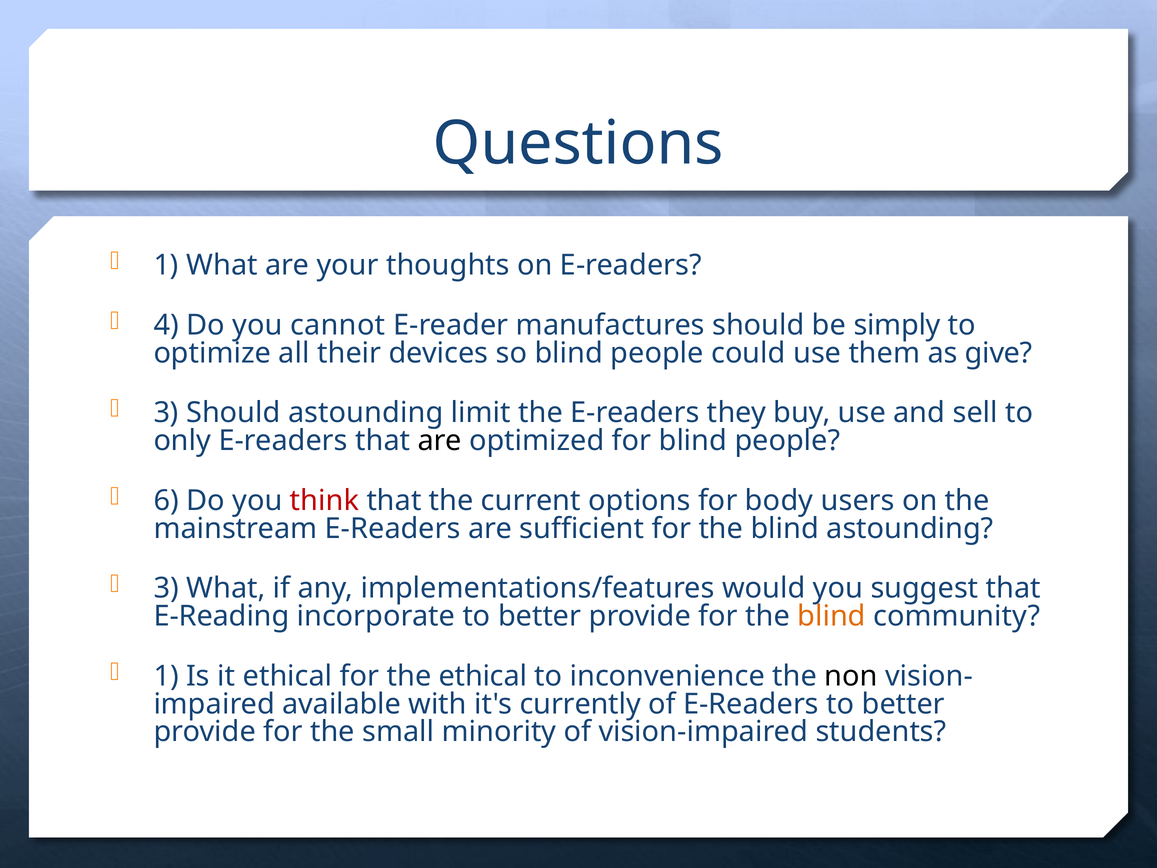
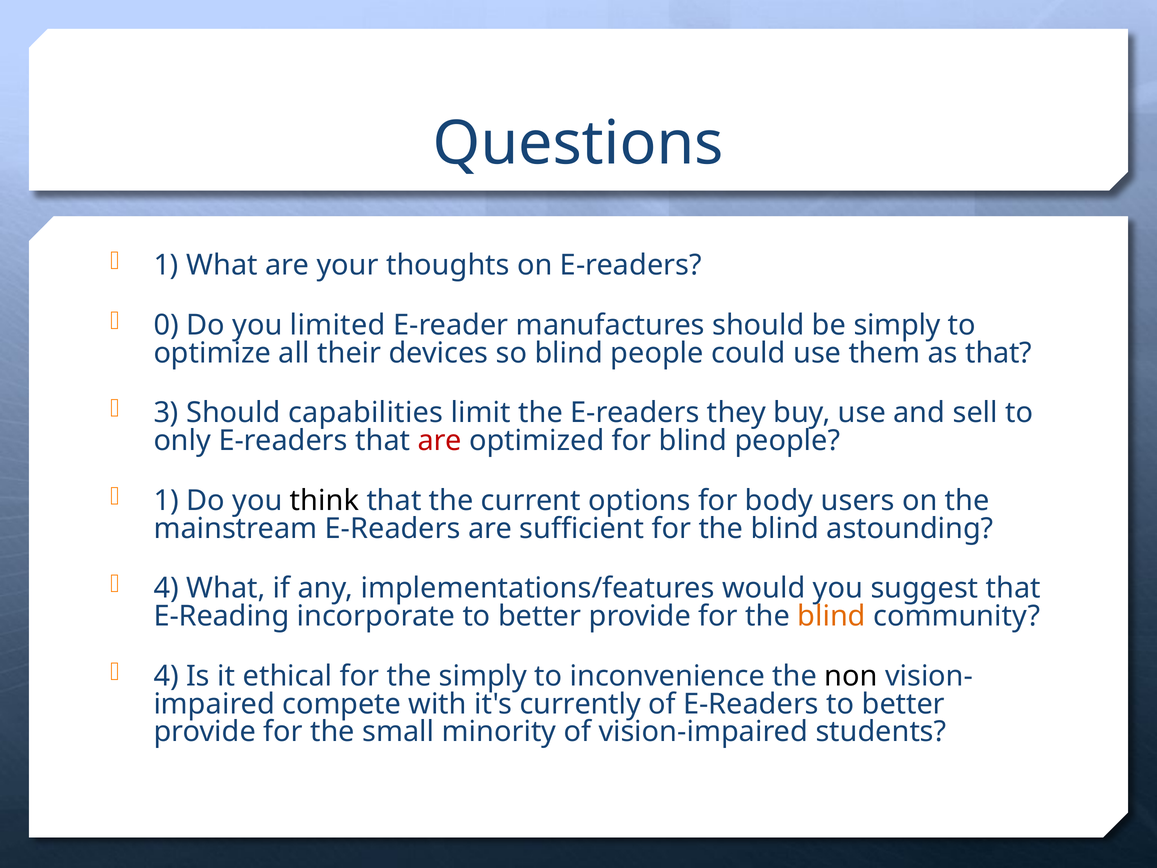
4: 4 -> 0 (166, 325)
cannot: cannot -> limited (338, 325)
as give: give -> that (999, 353)
Should astounding: astounding -> capabilities (366, 413)
are colour: black -> red (440, 441)
6: 6 -> 1 (166, 501)
think colour: red -> black (324, 501)
3: 3 -> 4 (166, 588)
1: 1 -> 4 (166, 676)
the ethical: ethical -> simply (483, 676)
available: available -> compete (342, 704)
